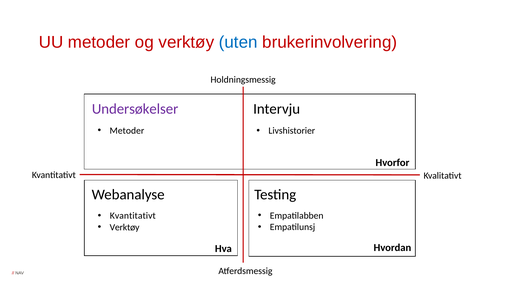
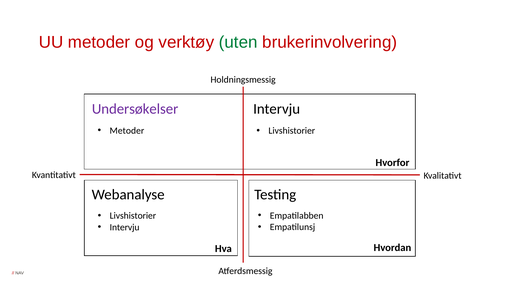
uten colour: blue -> green (238, 42)
Kvantitativt: Kvantitativt -> Livshistorier (133, 216)
Verktøy: Verktøy -> Intervju (125, 228)
